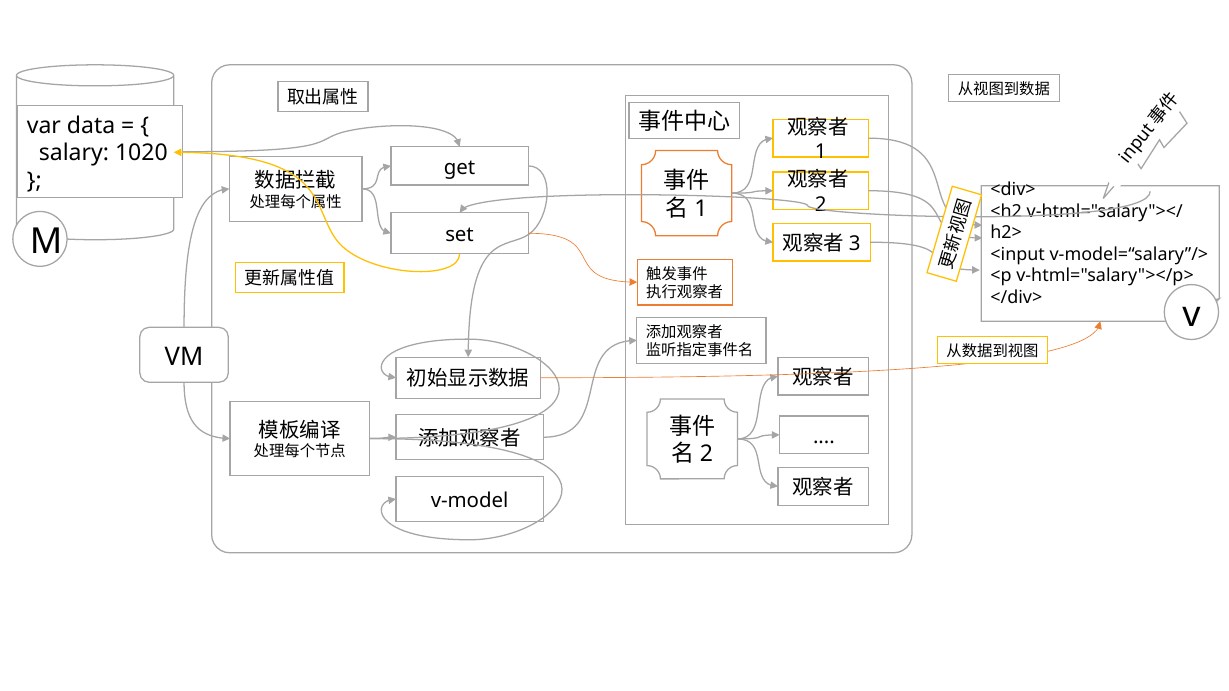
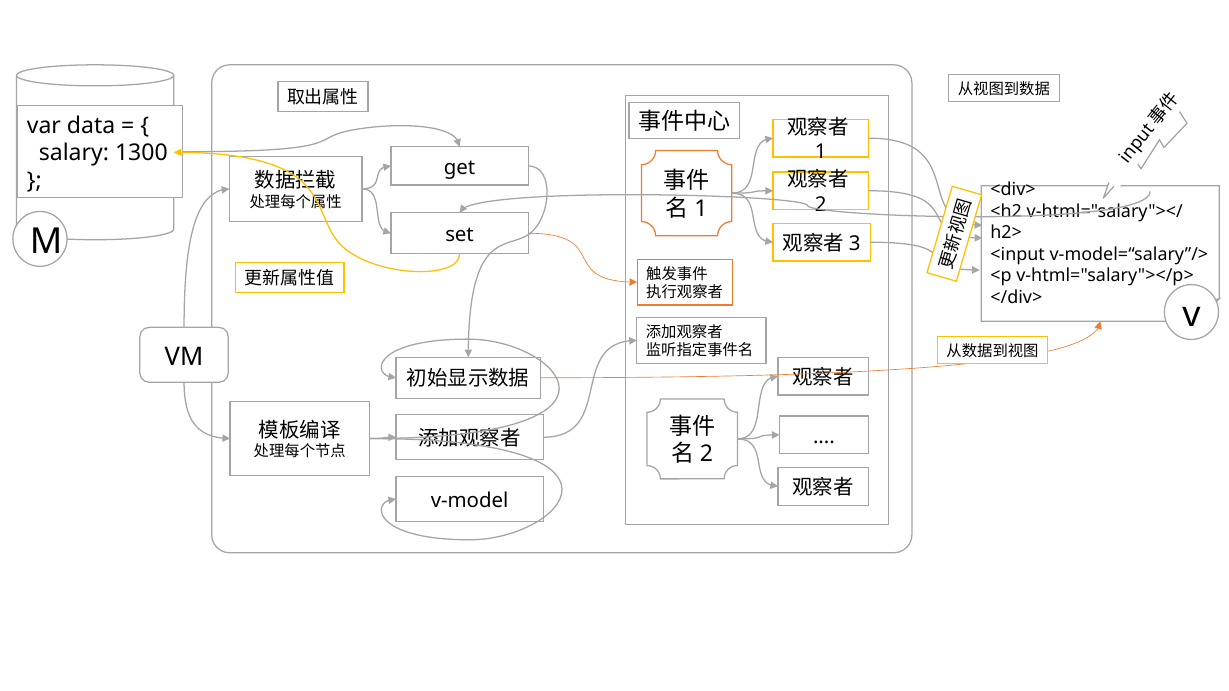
1020: 1020 -> 1300 (141, 153)
